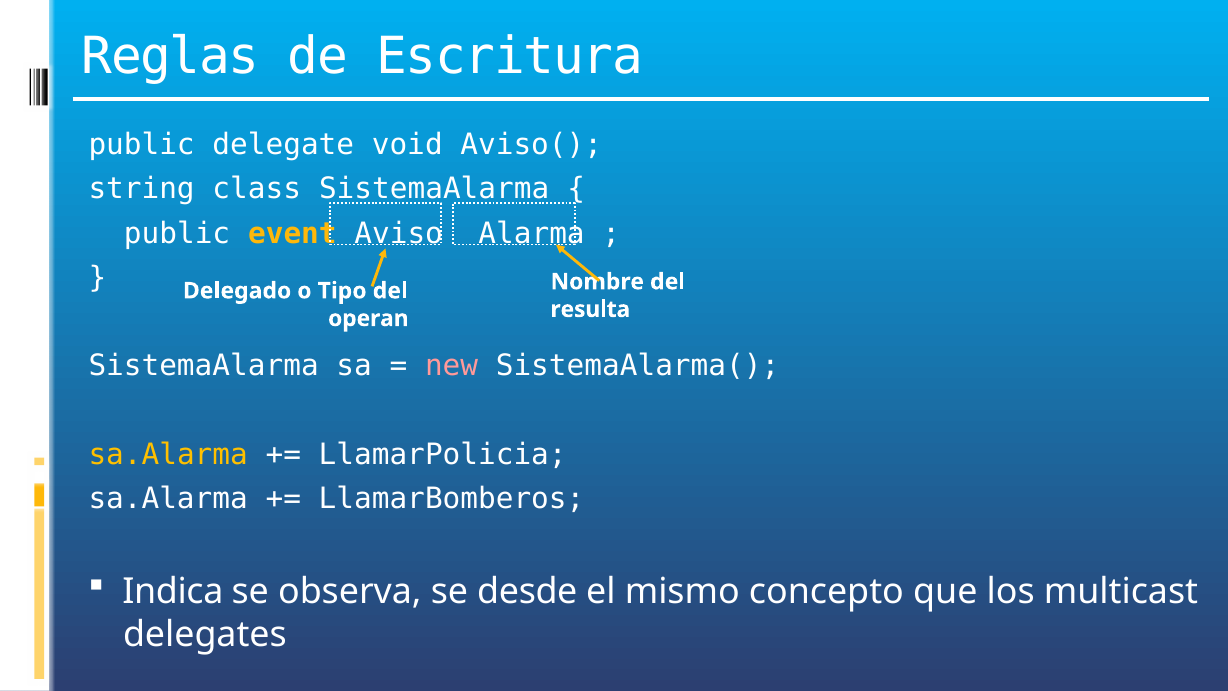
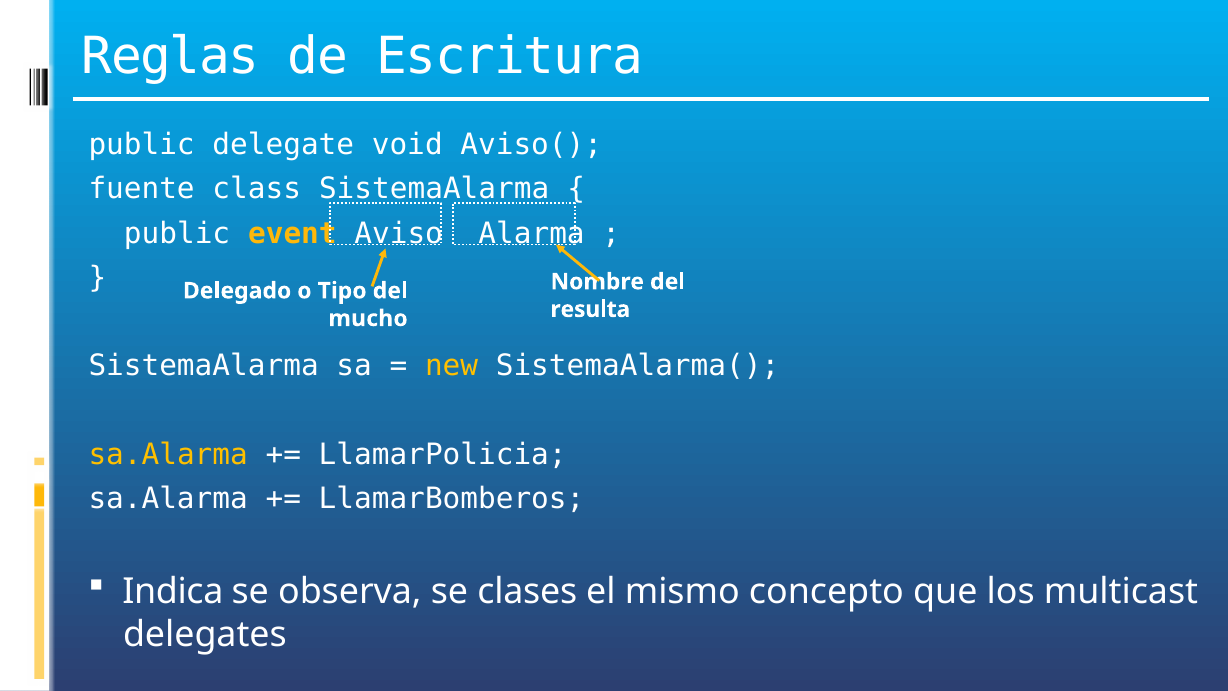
string: string -> fuente (142, 189)
operan: operan -> mucho (368, 318)
new colour: pink -> yellow (452, 366)
desde: desde -> clases (527, 591)
